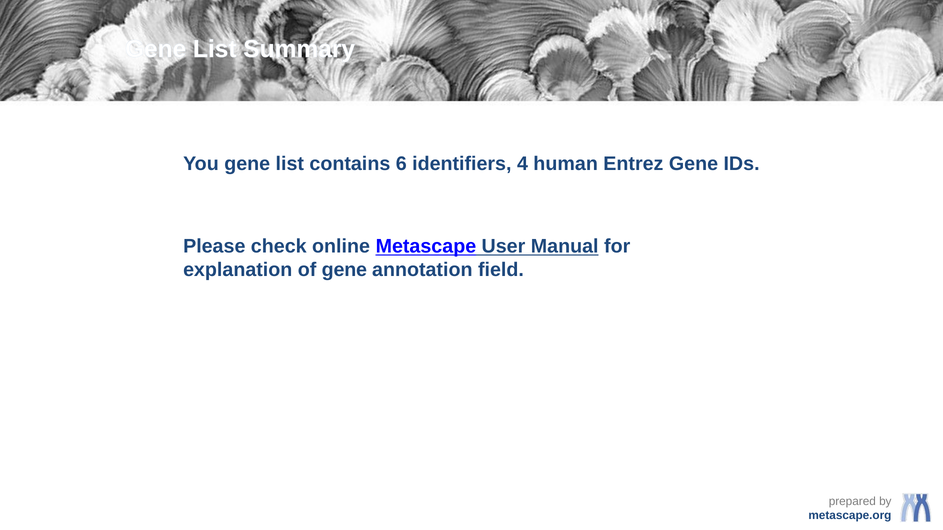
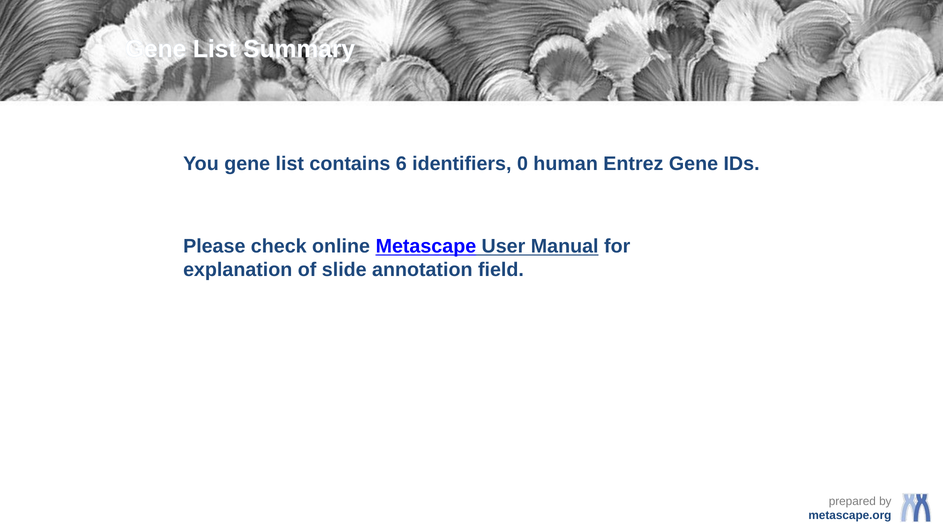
4: 4 -> 0 (522, 164)
of gene: gene -> slide (344, 270)
